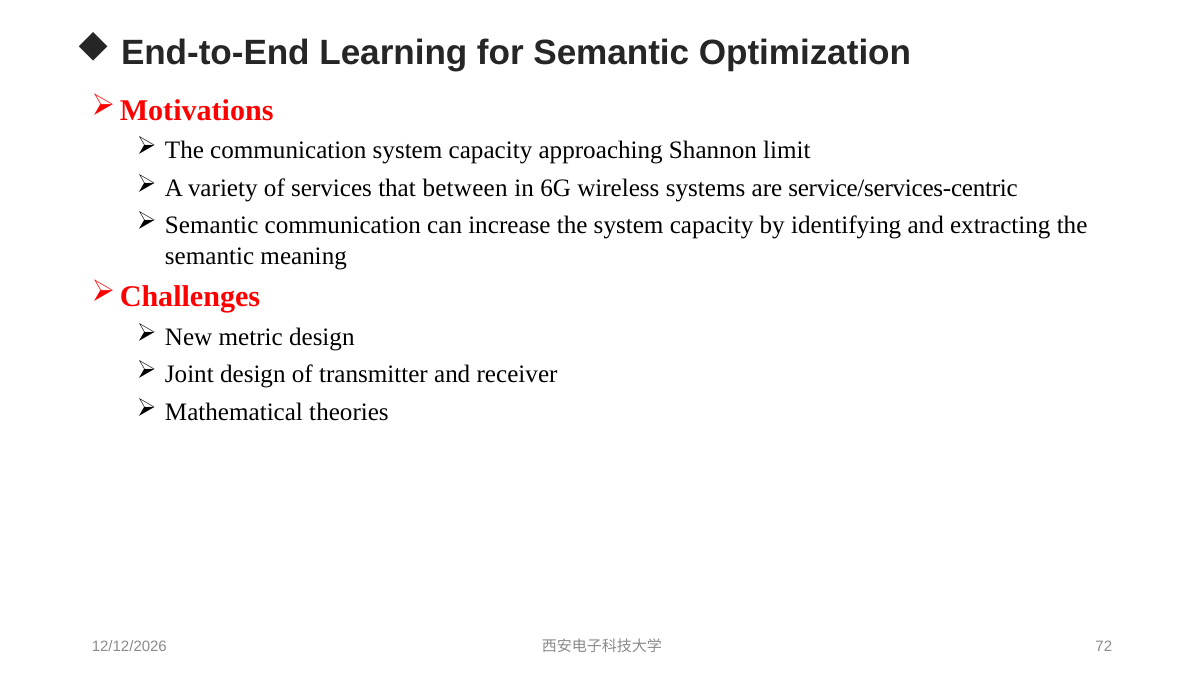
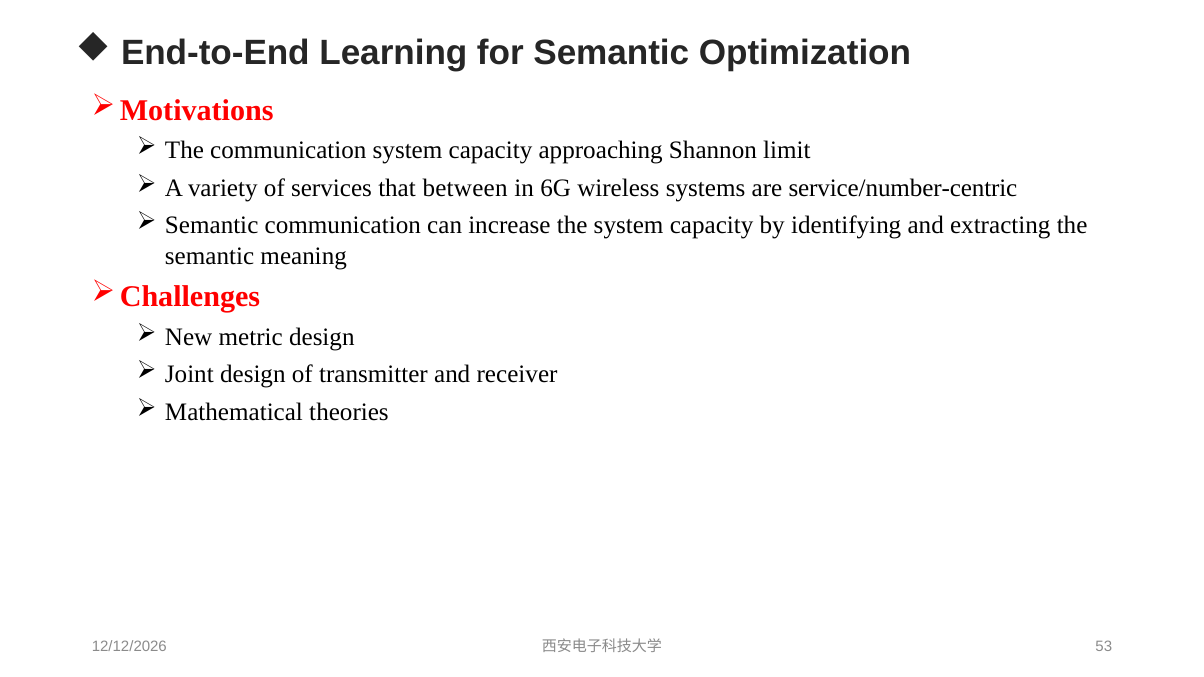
service/services-centric: service/services-centric -> service/number-centric (903, 188)
72: 72 -> 53 (1104, 647)
